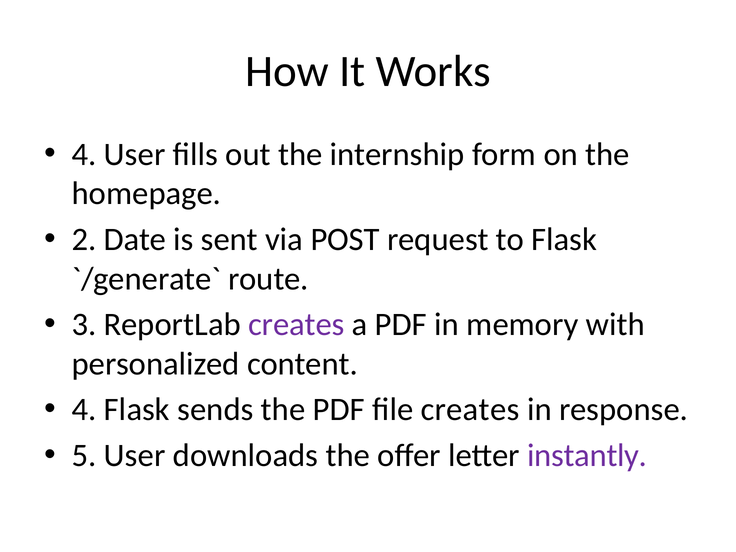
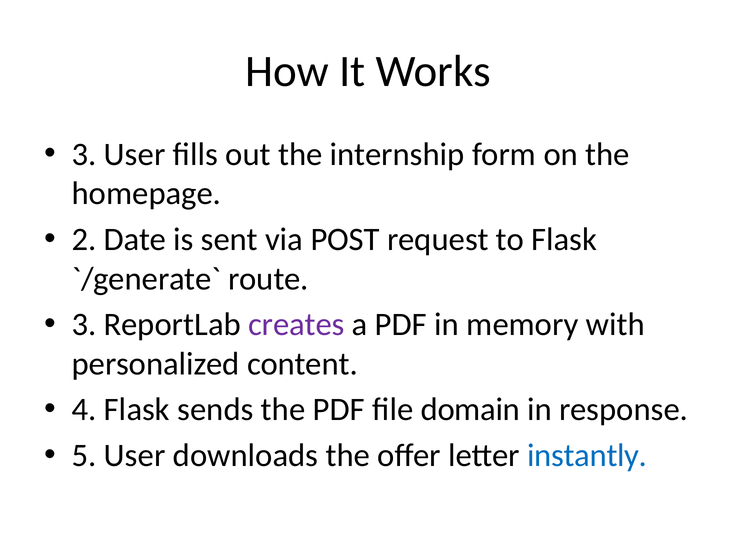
4: 4 -> 3 (84, 154)
file creates: creates -> domain (470, 410)
instantly colour: purple -> blue (587, 455)
